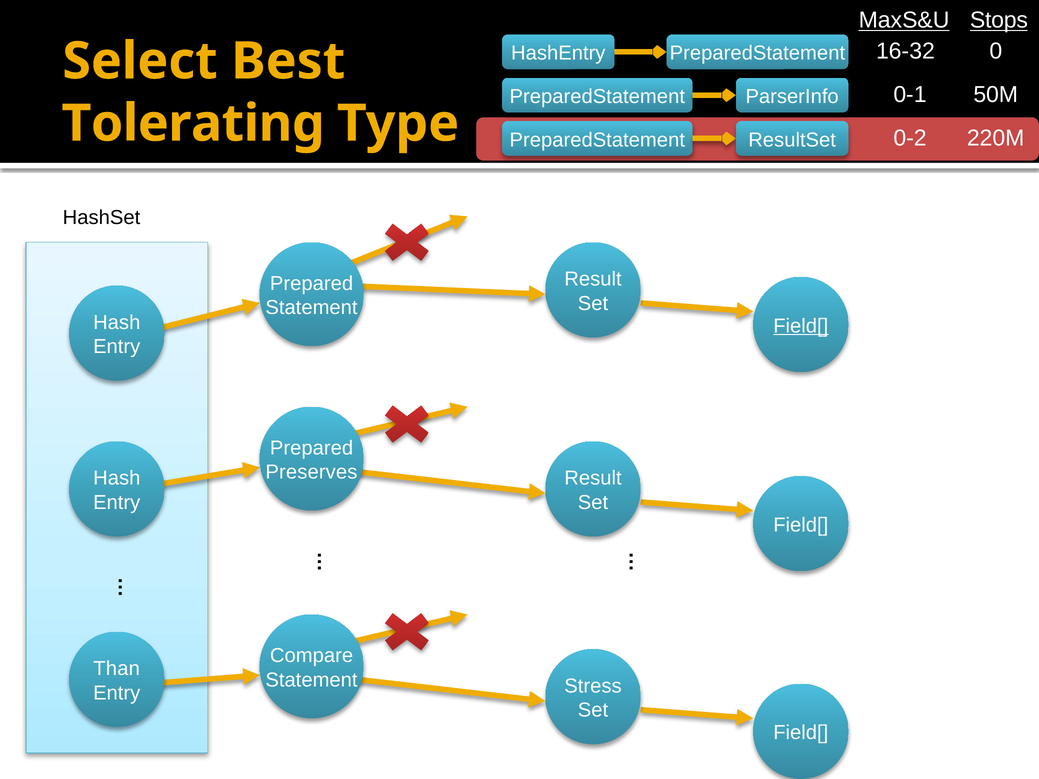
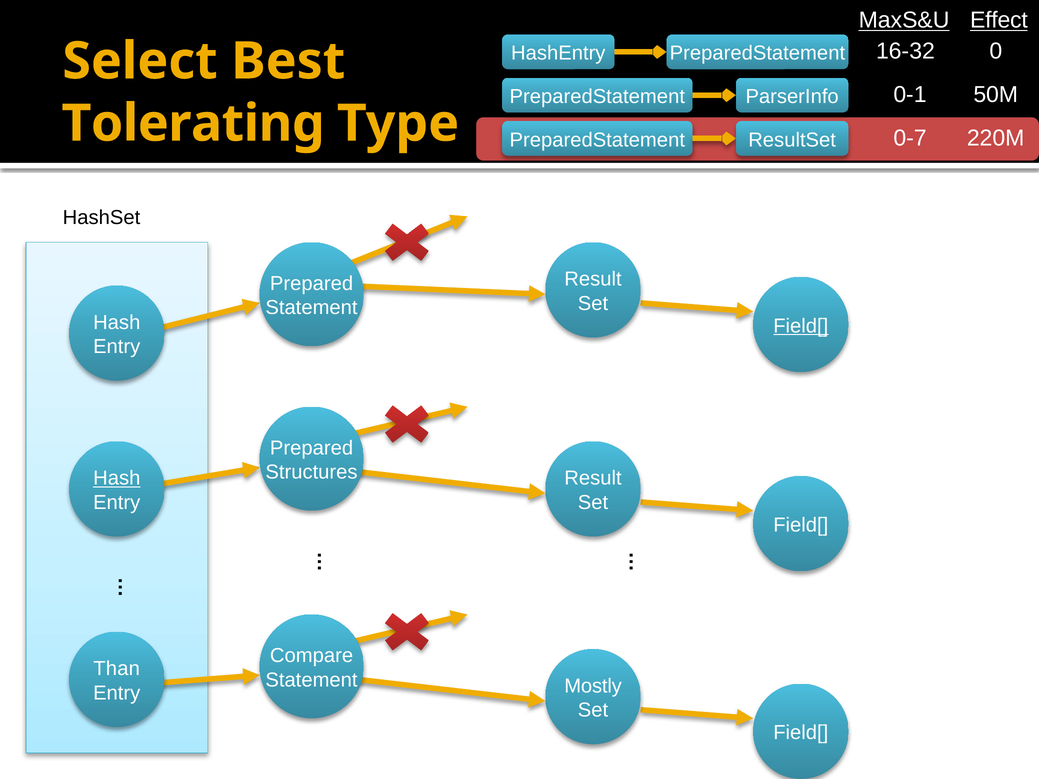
Stops: Stops -> Effect (999, 20)
0-2: 0-2 -> 0-7 (910, 138)
Preserves: Preserves -> Structures (312, 472)
Hash underline: none -> present (117, 478)
Stress: Stress -> Mostly (593, 686)
